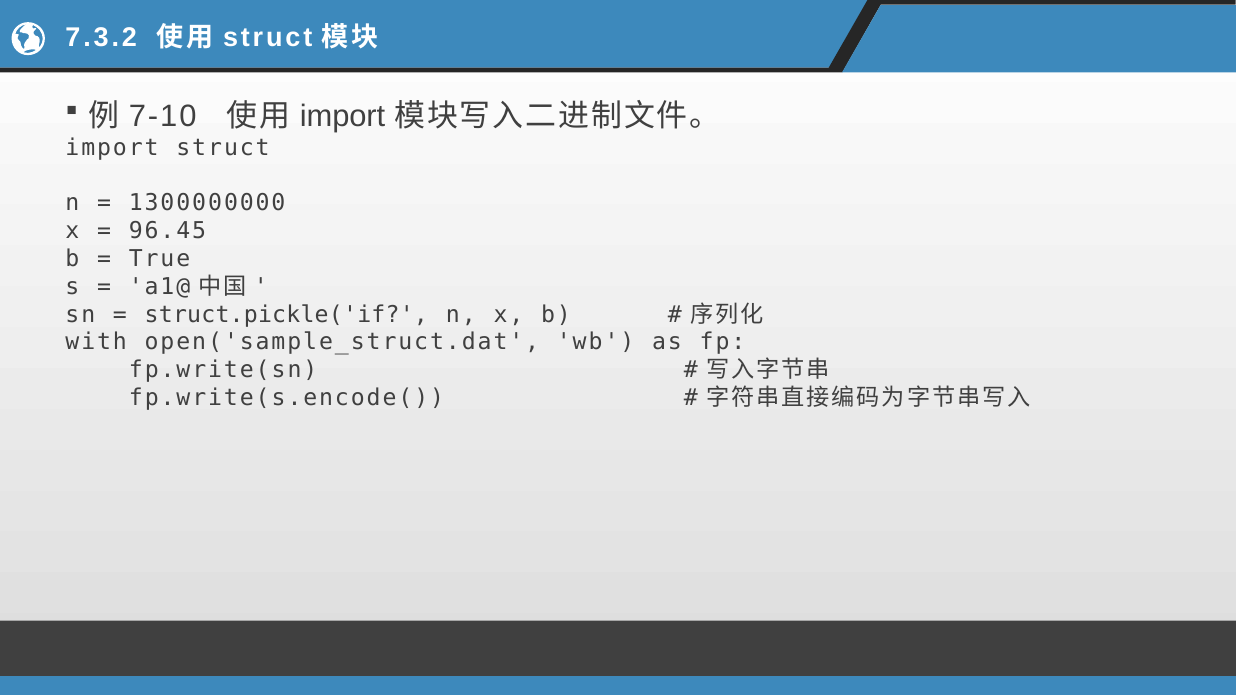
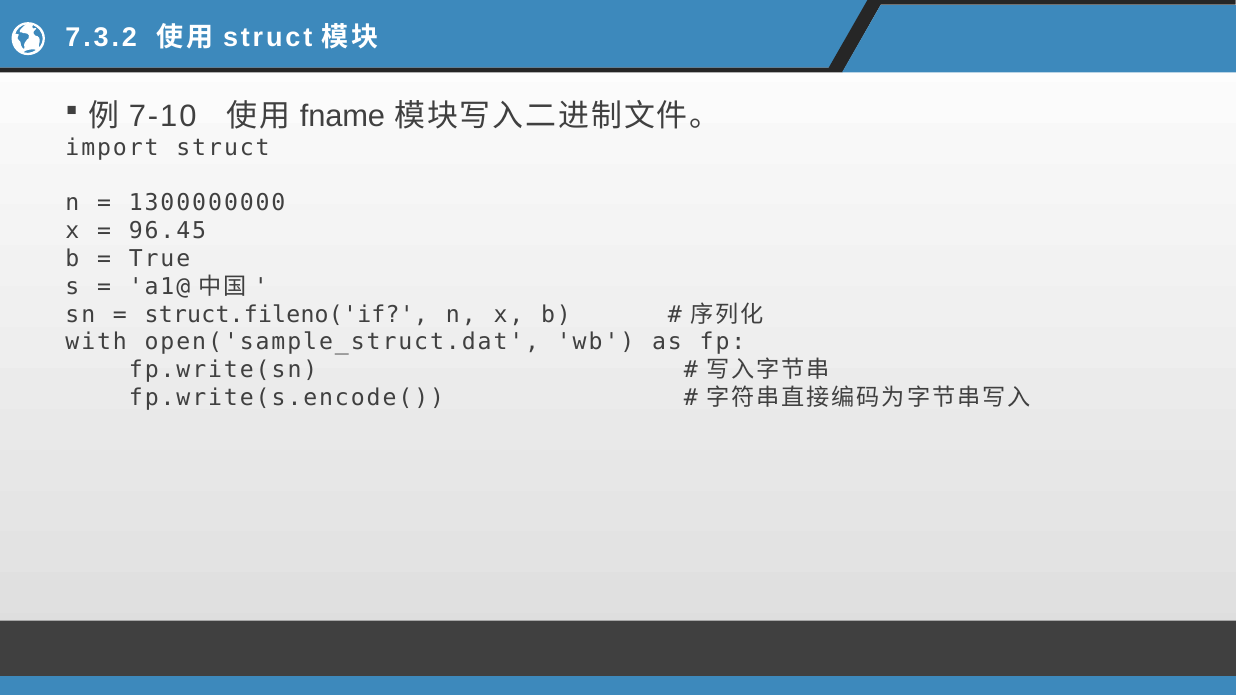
import: import -> fname (343, 116)
struct.pickle('if: struct.pickle('if -> struct.fileno('if (286, 315)
